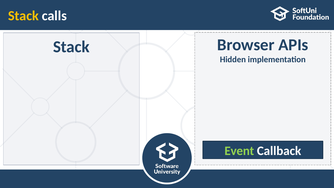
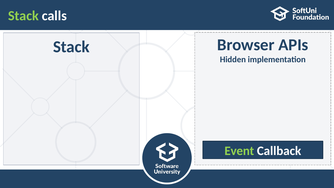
Stack colour: yellow -> light green (23, 16)
